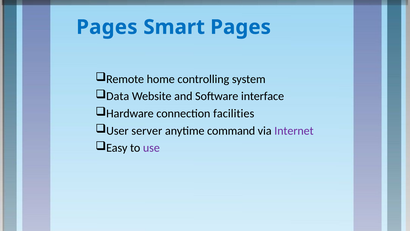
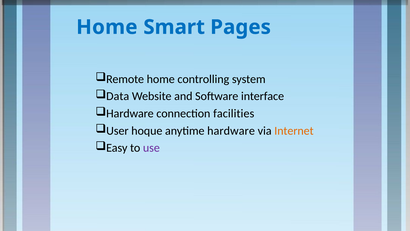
Pages: Pages -> Home (107, 27)
server: server -> hoque (147, 131)
anytime command: command -> hardware (231, 131)
Internet colour: purple -> orange (294, 131)
